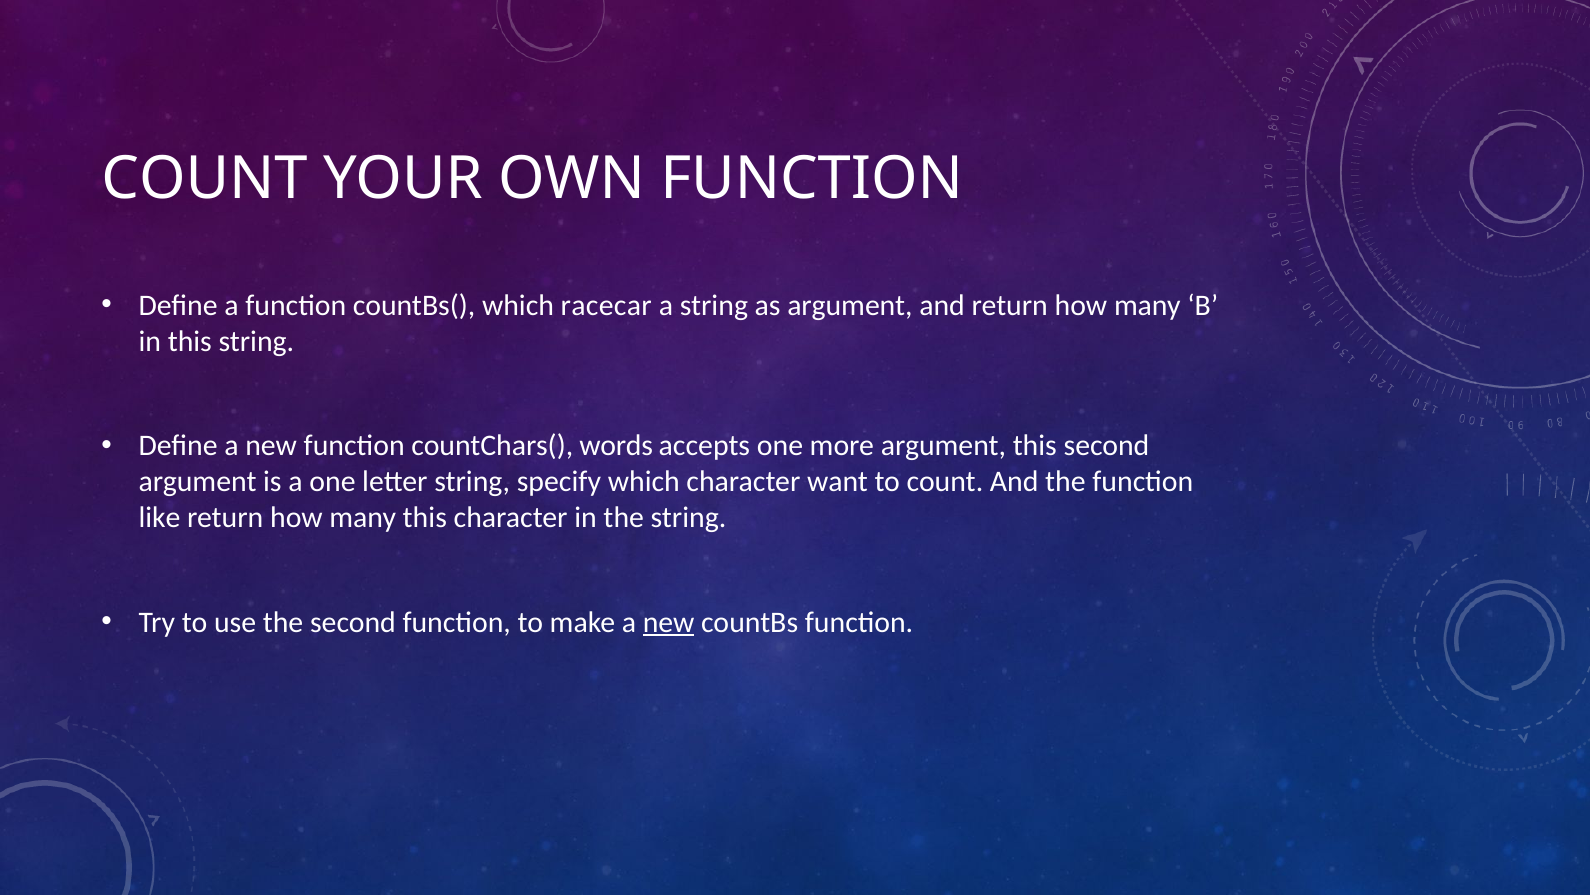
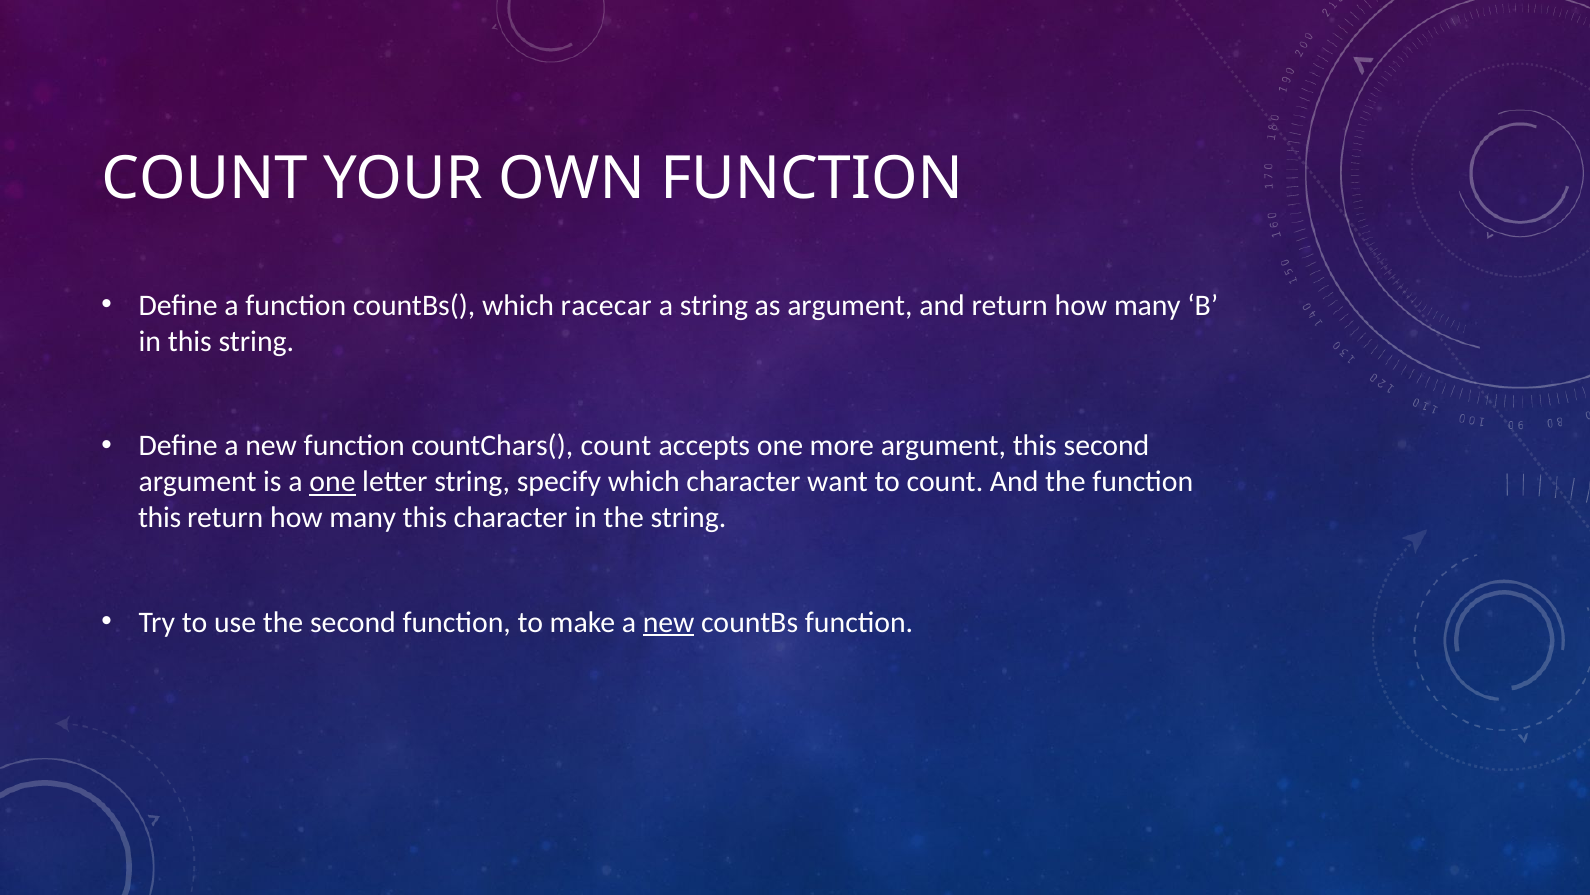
countChars( words: words -> count (616, 446)
one underline: none -> present (333, 482)
like: like -> this (160, 517)
